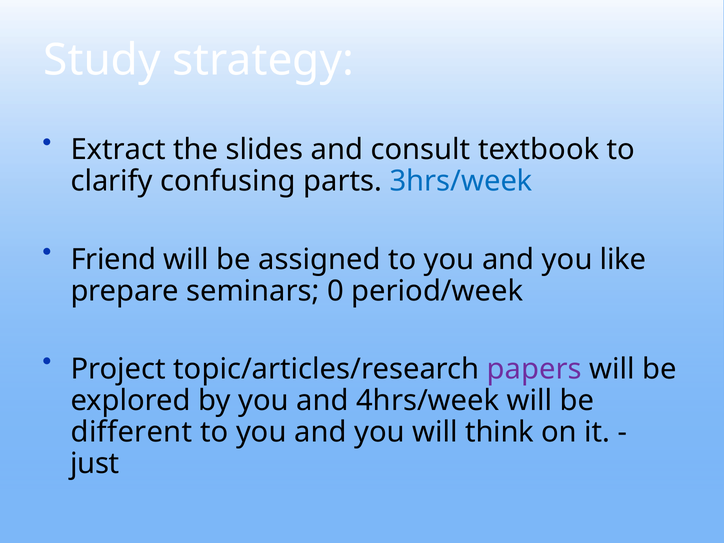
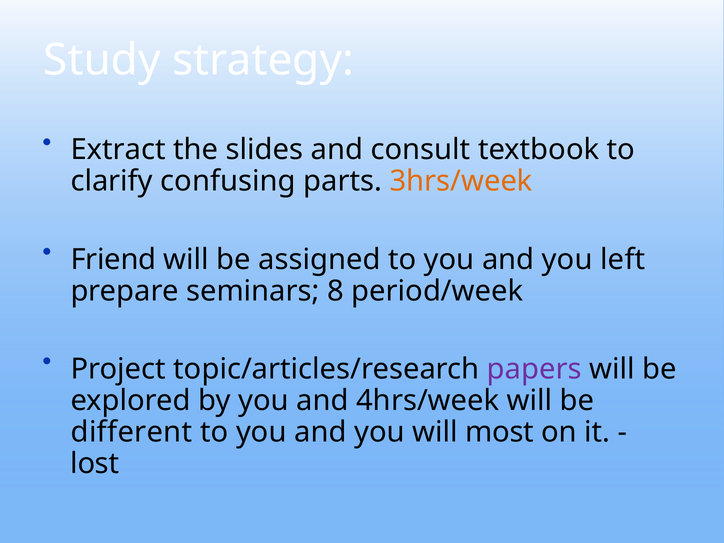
3hrs/week colour: blue -> orange (461, 181)
like: like -> left (623, 259)
0: 0 -> 8 (336, 291)
think: think -> most (500, 432)
just: just -> lost (95, 463)
